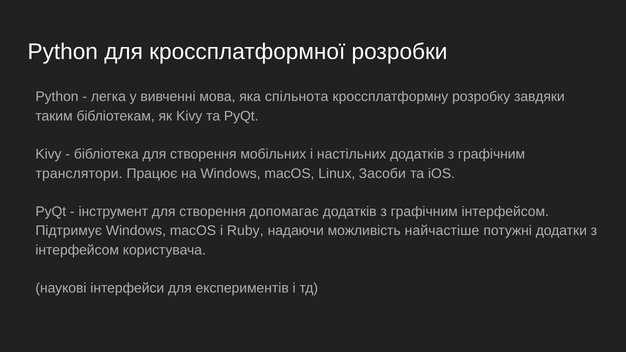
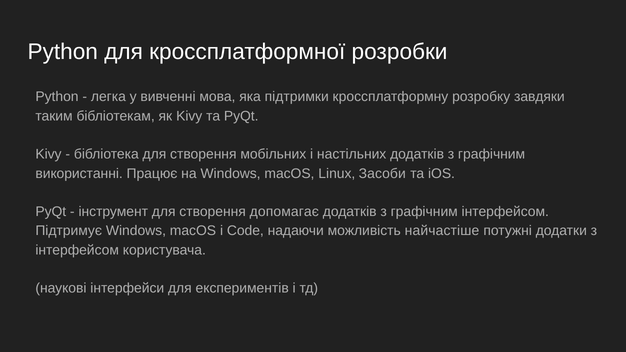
спільнота: спільнота -> підтримки (297, 97)
транслятори: транслятори -> використанні (79, 174)
Ruby: Ruby -> Code (245, 231)
